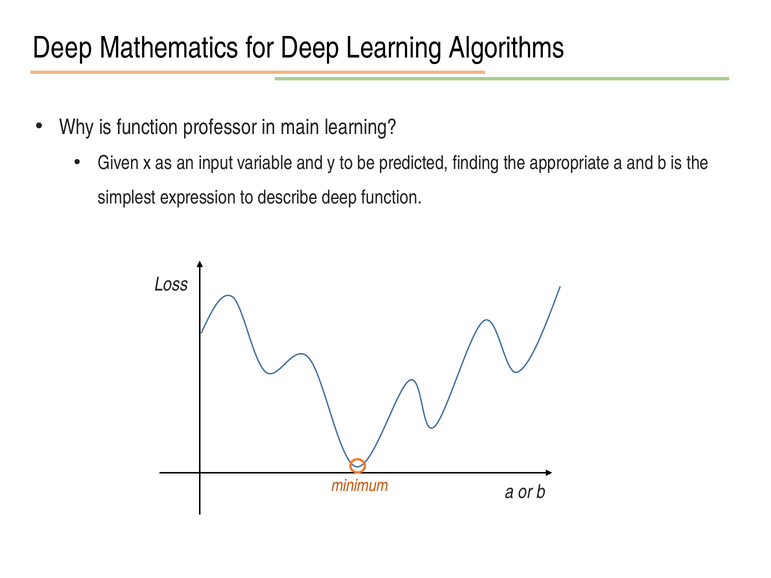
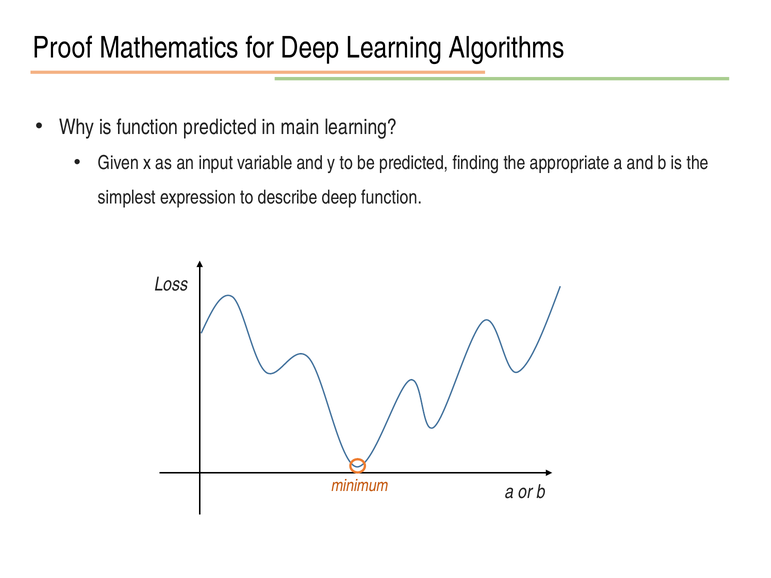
Deep: Deep -> Proof (63, 48)
function professor: professor -> predicted (220, 127)
